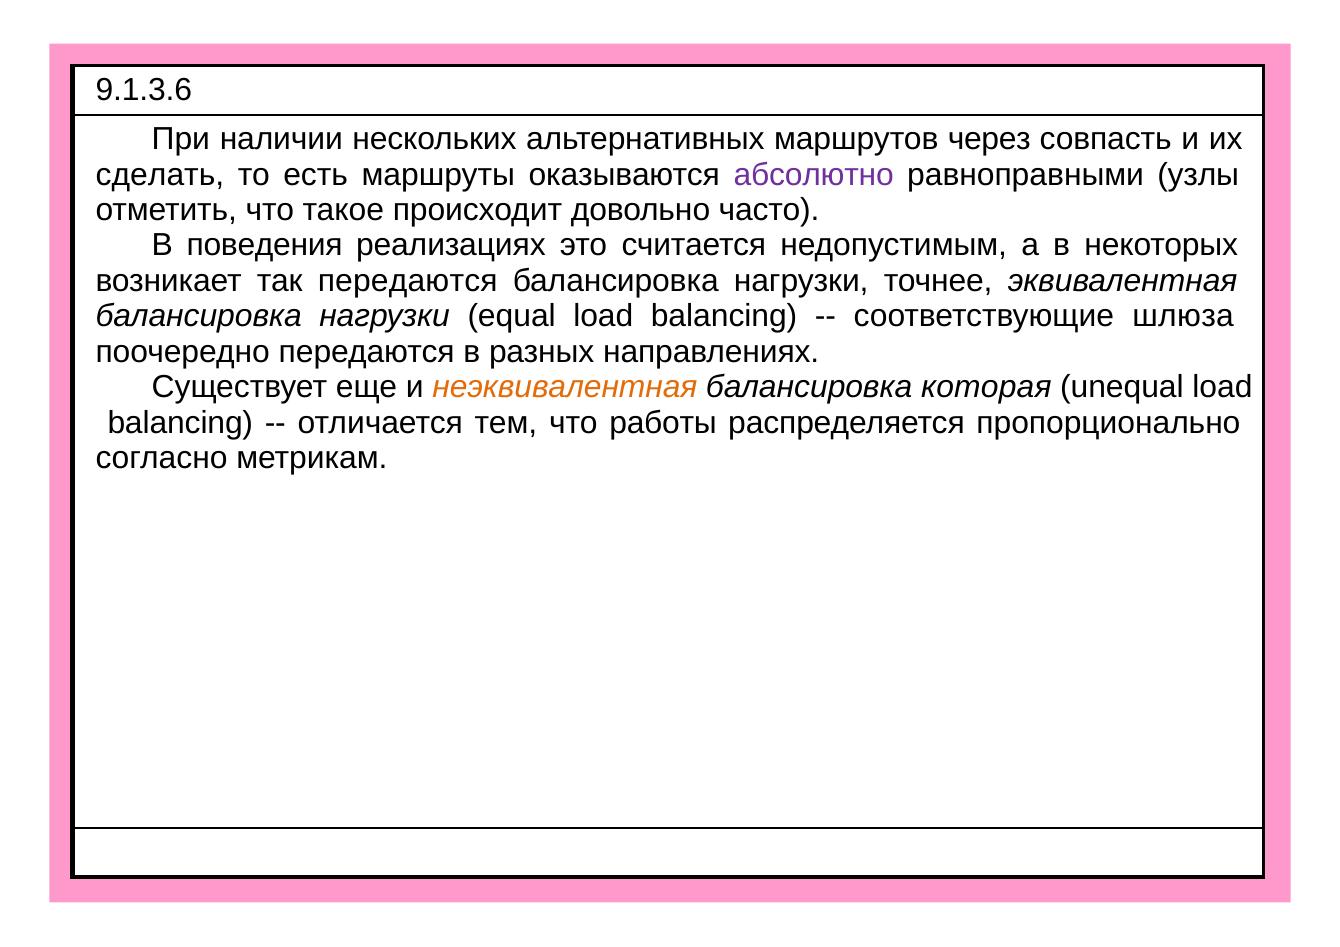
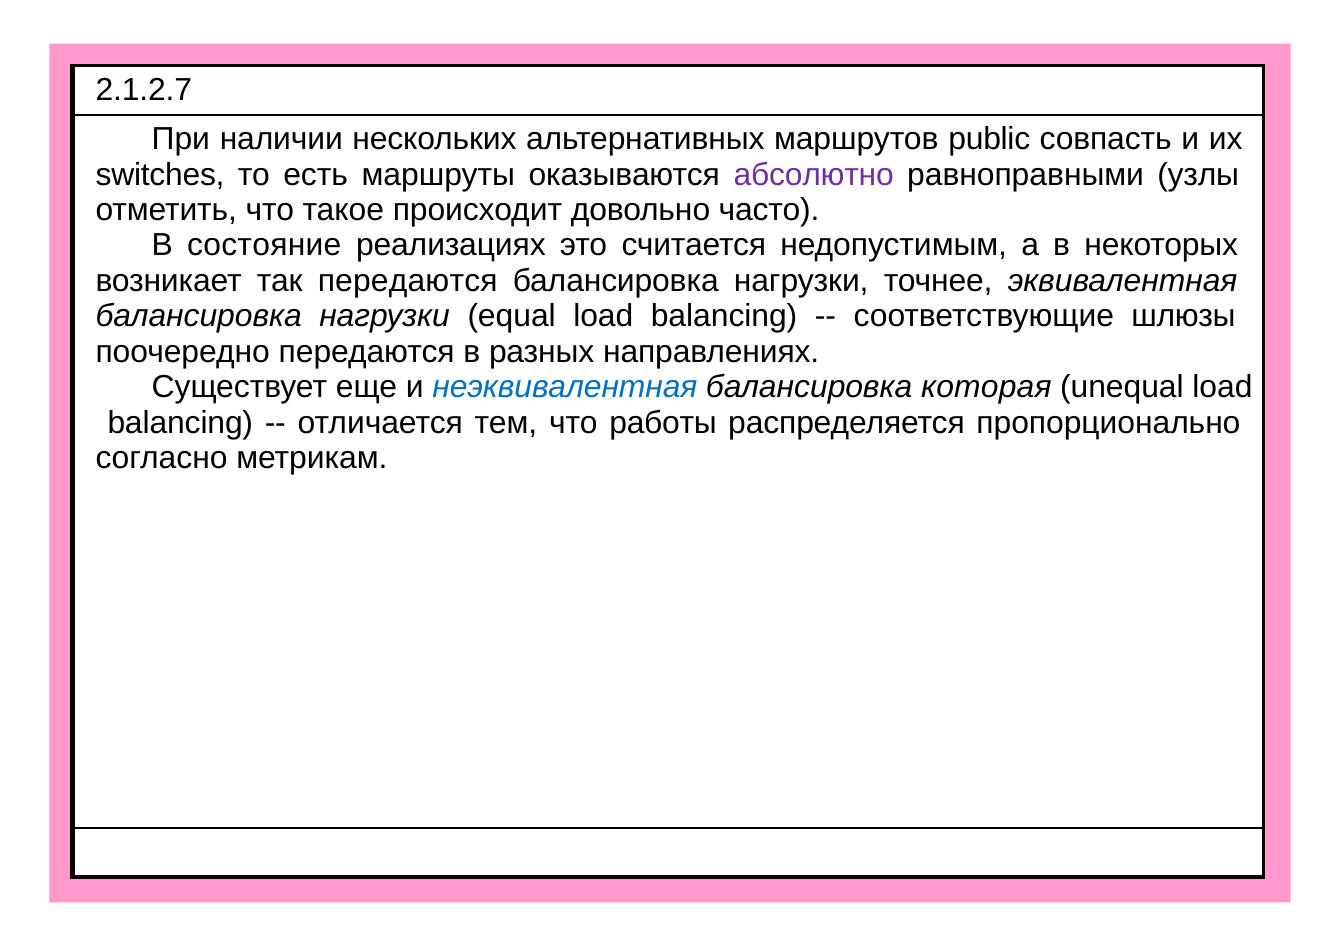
9.1.3.6: 9.1.3.6 -> 2.1.2.7 (144, 90)
через: через -> public (989, 139)
сделать: сделать -> switches (160, 175)
поведения: поведения -> состояние (264, 246)
шлюза: шлюза -> шлюзы (1183, 317)
неэквивалентная colour: orange -> blue (565, 388)
